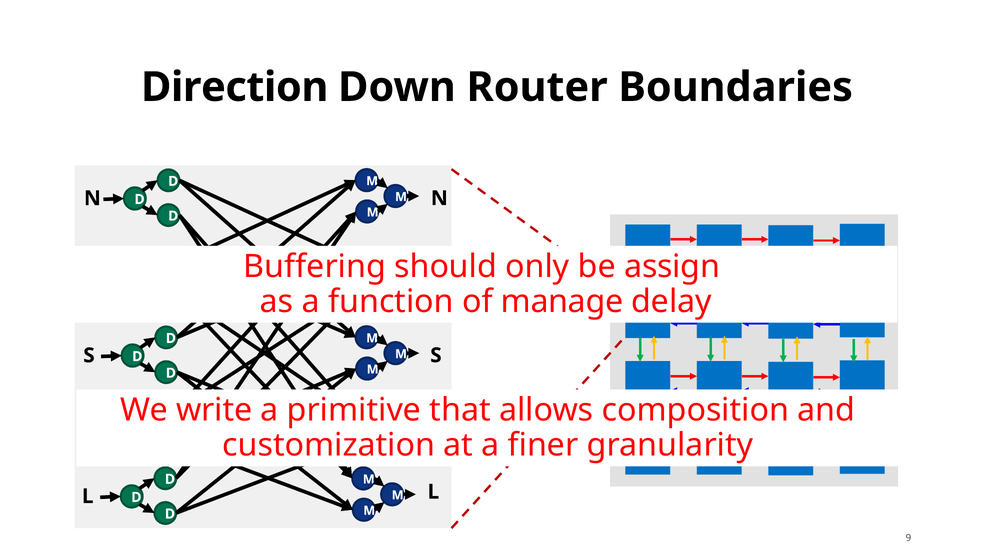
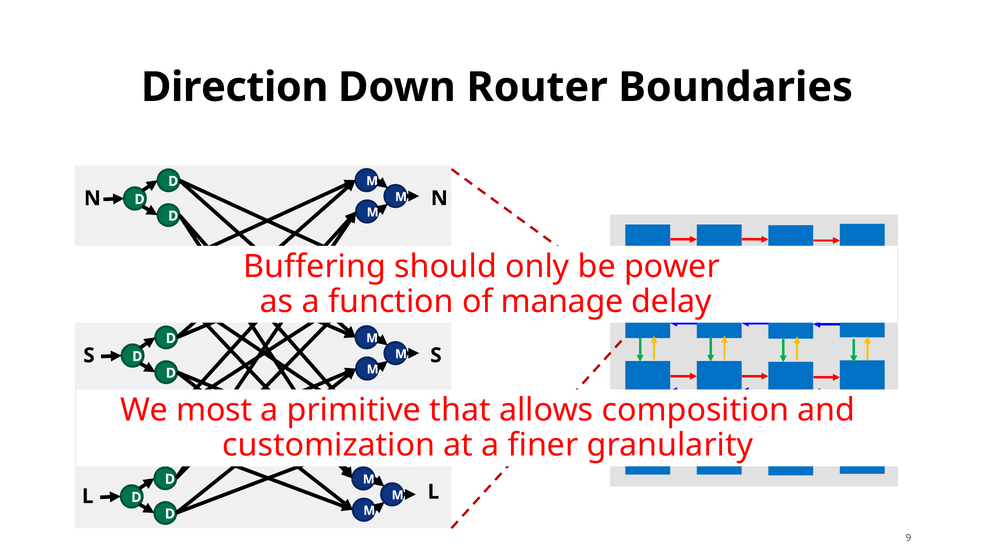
assign: assign -> power (672, 266)
write: write -> most (214, 410)
